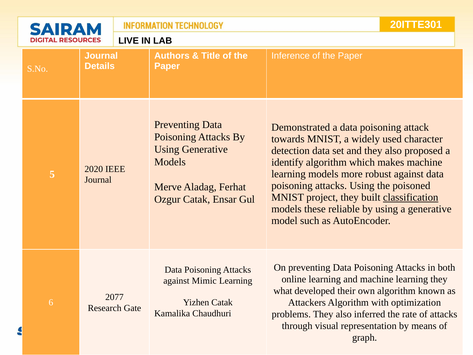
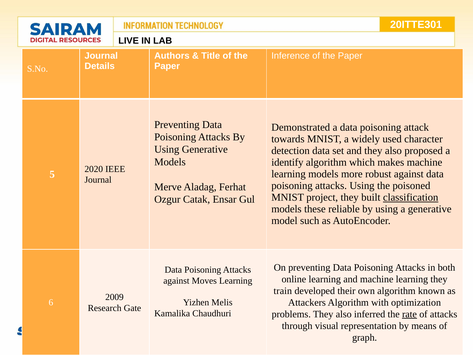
Mimic: Mimic -> Moves (204, 281)
what: what -> train (283, 291)
2077: 2077 -> 2009 (114, 297)
Yizhen Catak: Catak -> Melis (222, 302)
rate underline: none -> present (409, 314)
